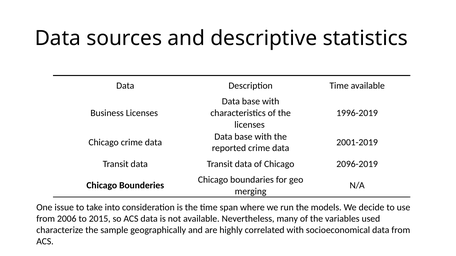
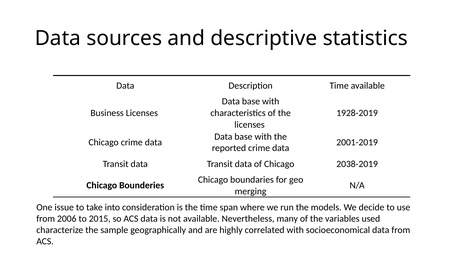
1996-2019: 1996-2019 -> 1928-2019 (357, 113)
2096-2019: 2096-2019 -> 2038-2019 (357, 164)
